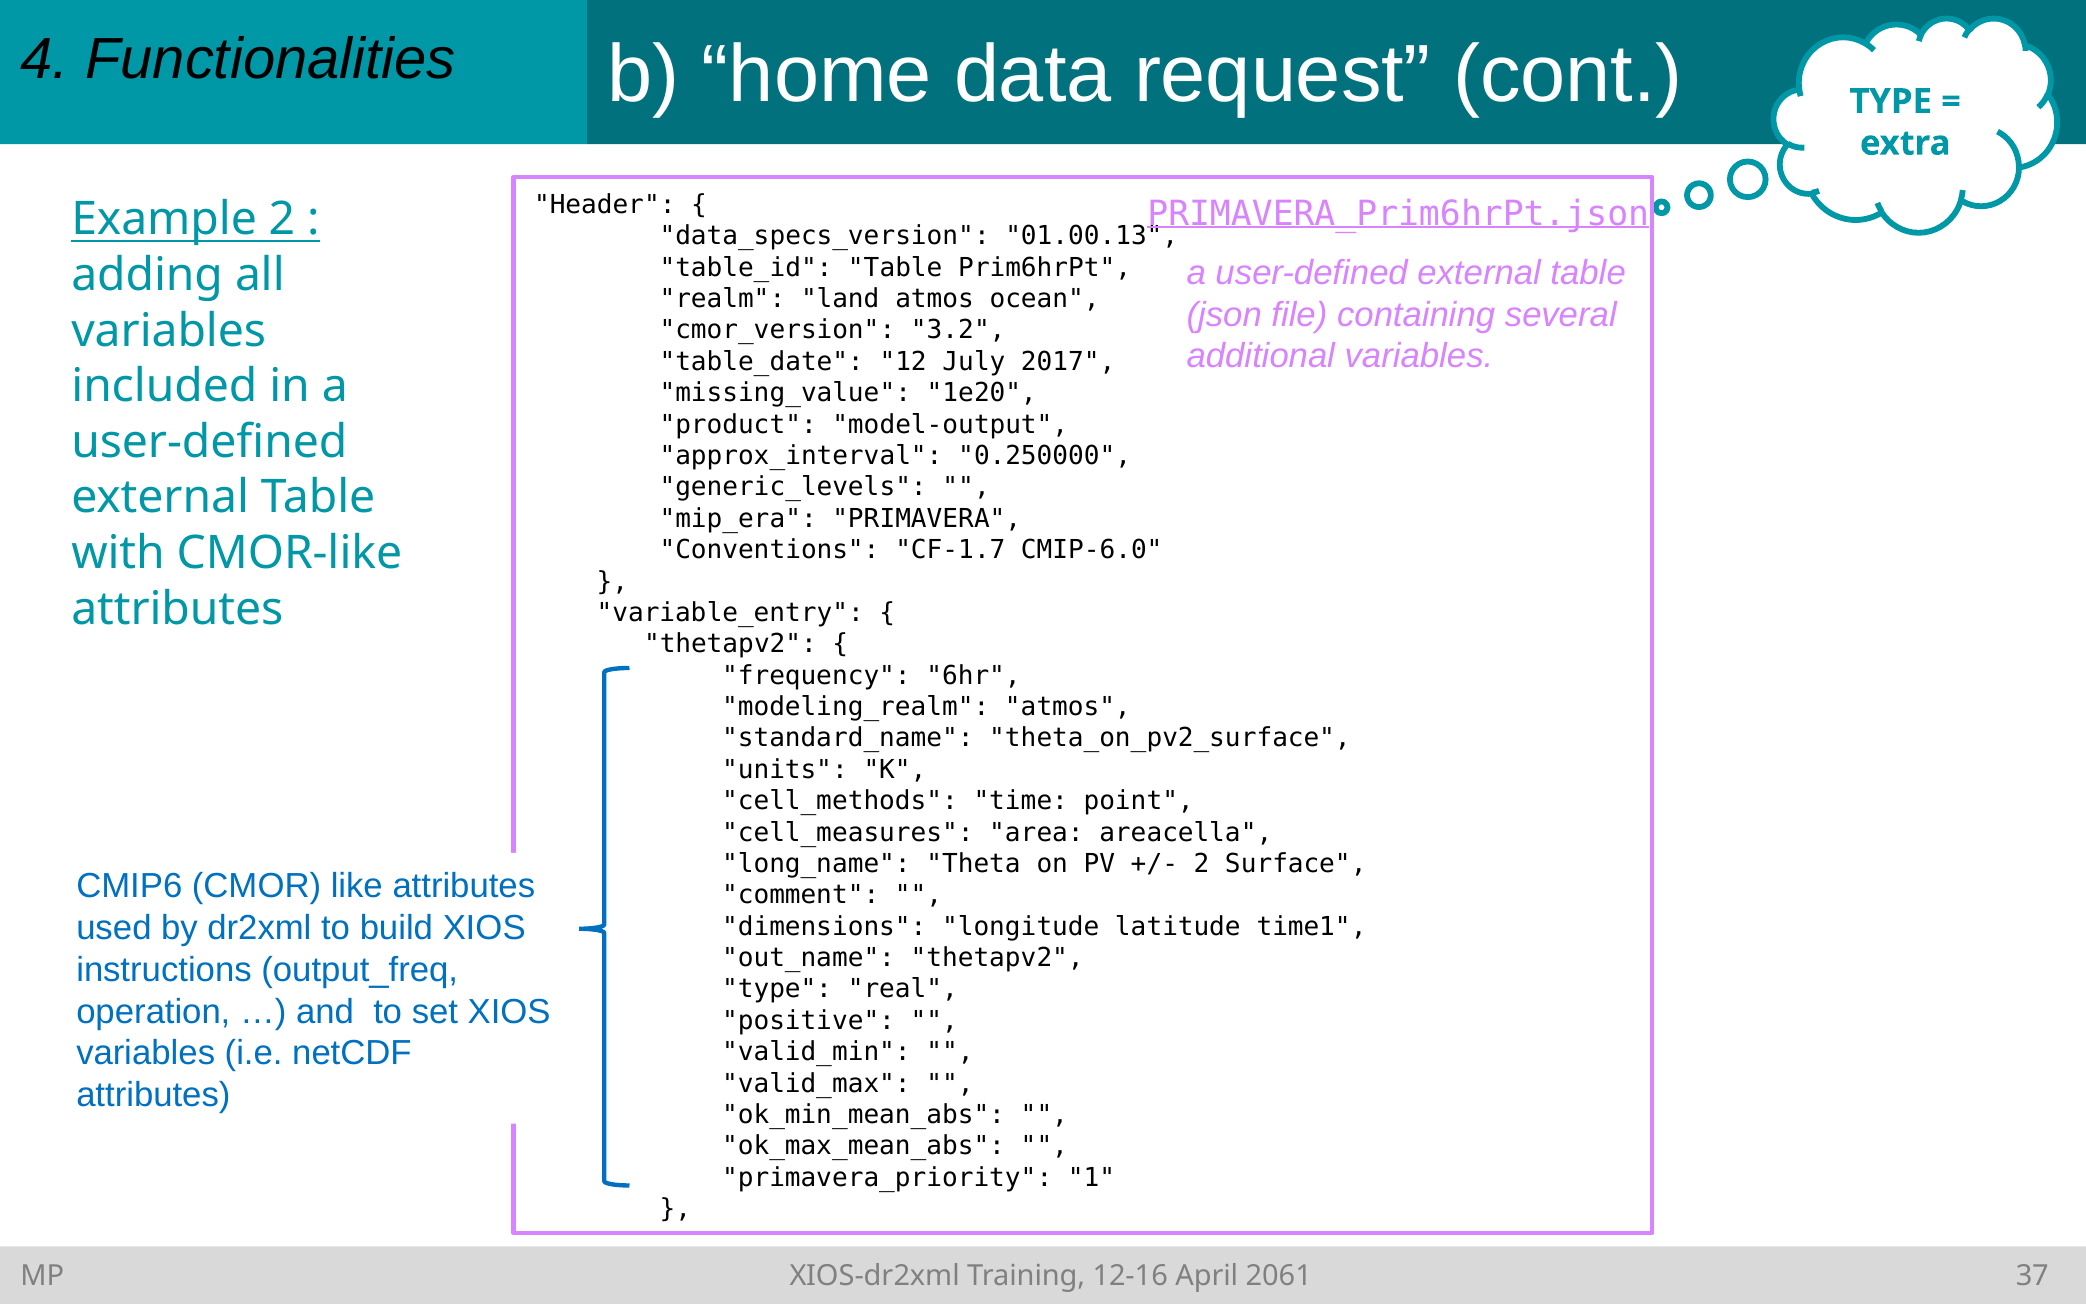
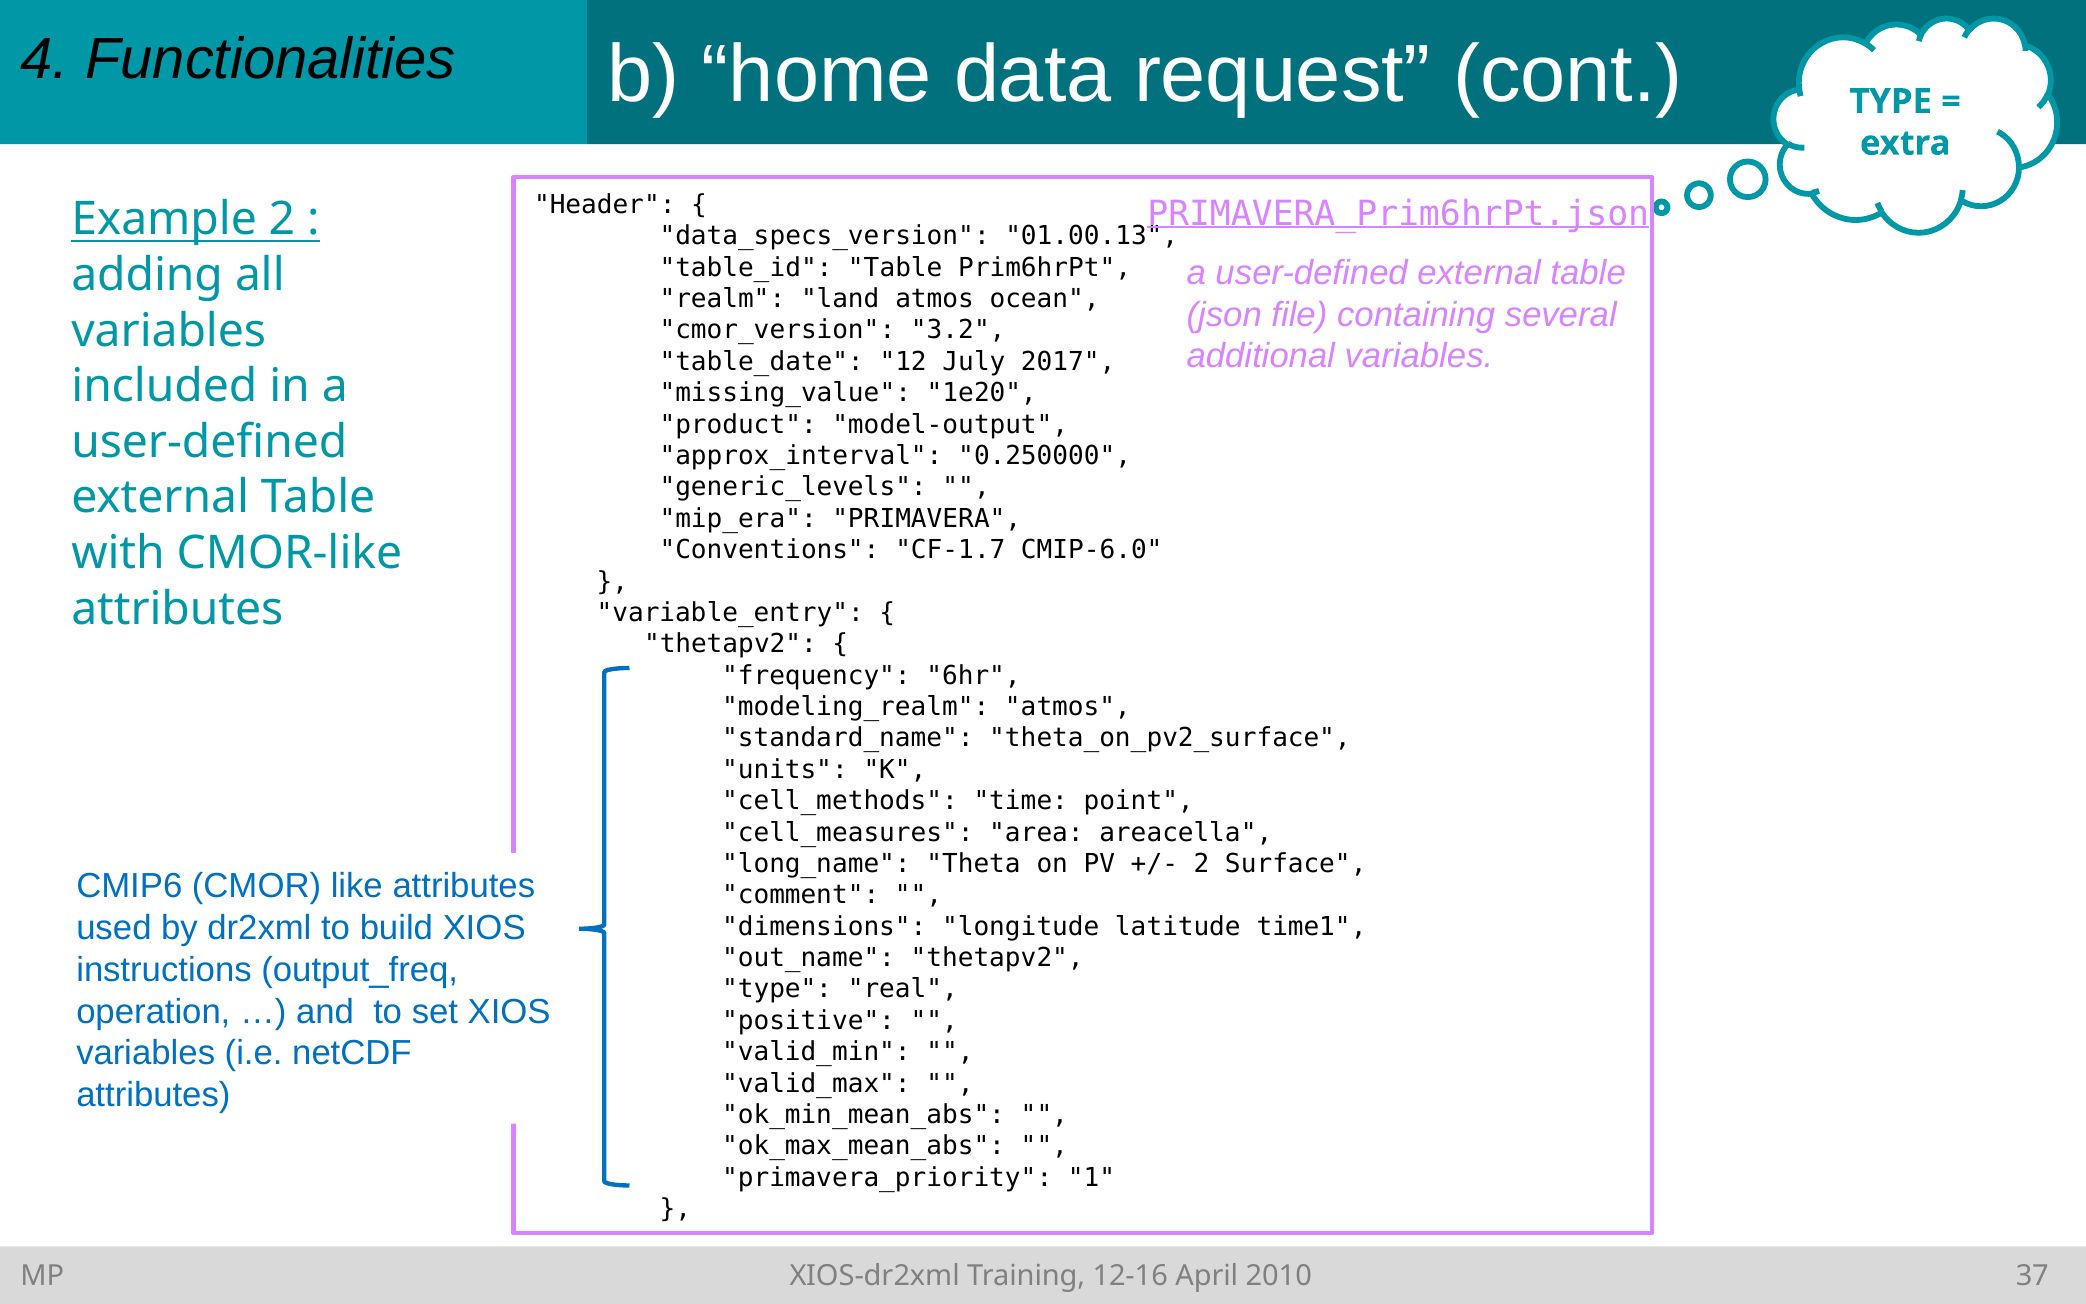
2061: 2061 -> 2010 (1279, 1276)
